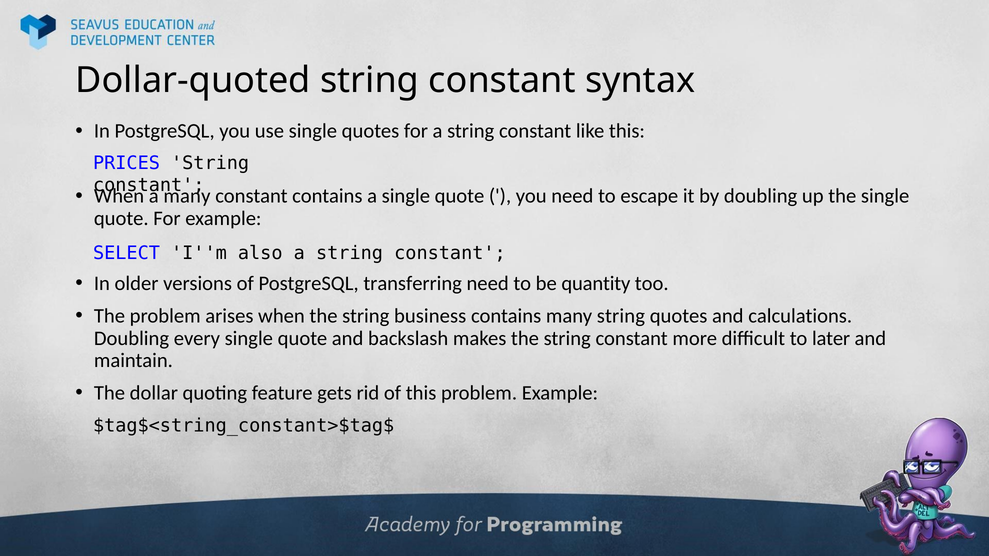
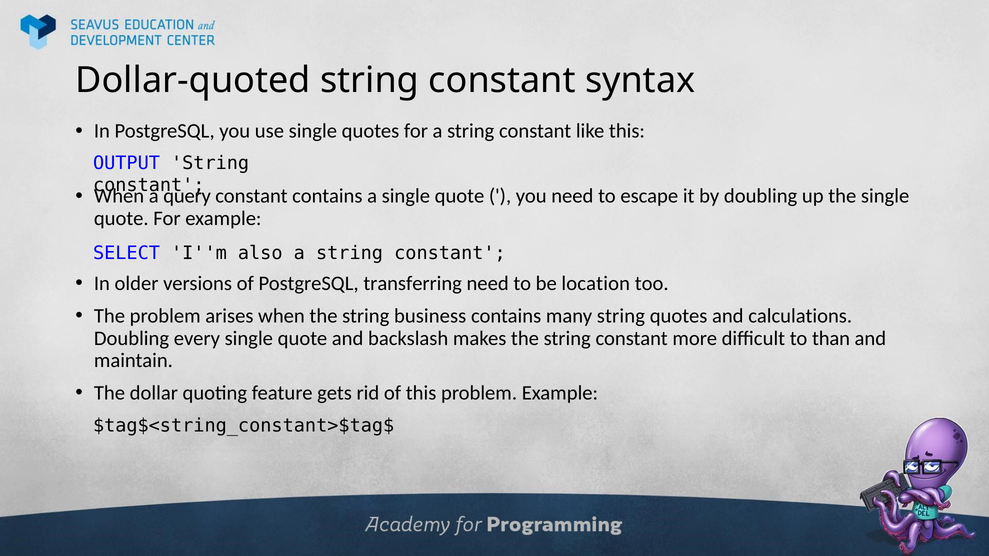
PRICES: PRICES -> OUTPUT (126, 163)
many: many -> query (187, 196)
quantity: quantity -> location (596, 284)
later: later -> than (831, 338)
